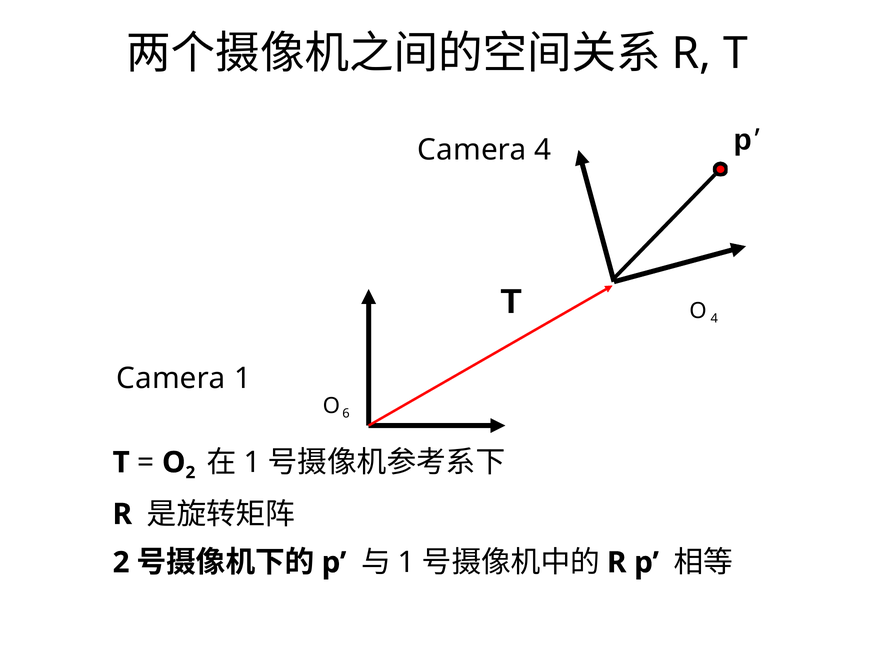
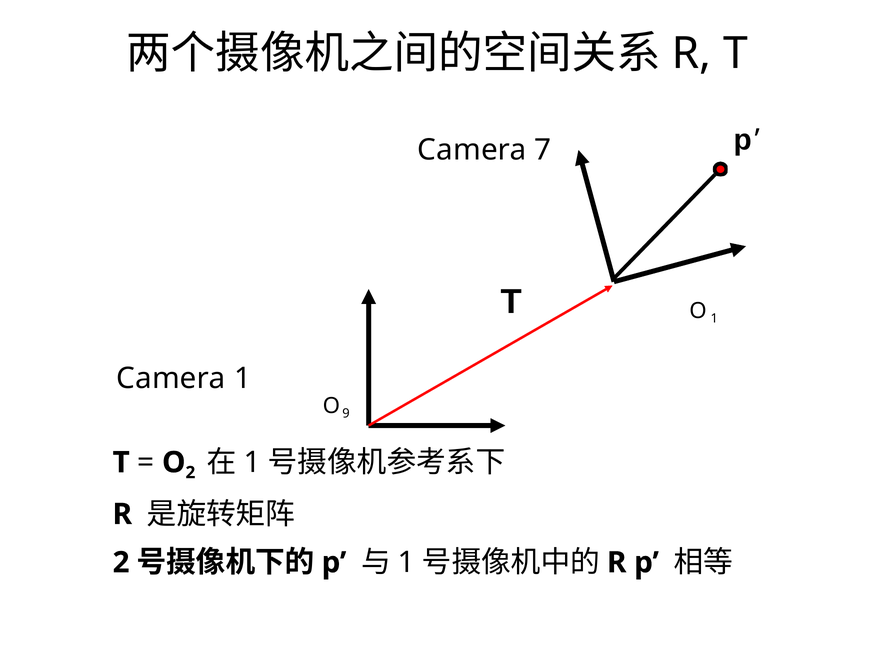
Camera 4: 4 -> 7 (543, 150)
4: 4 -> 1 (714, 318)
6: 6 -> 9 (346, 413)
